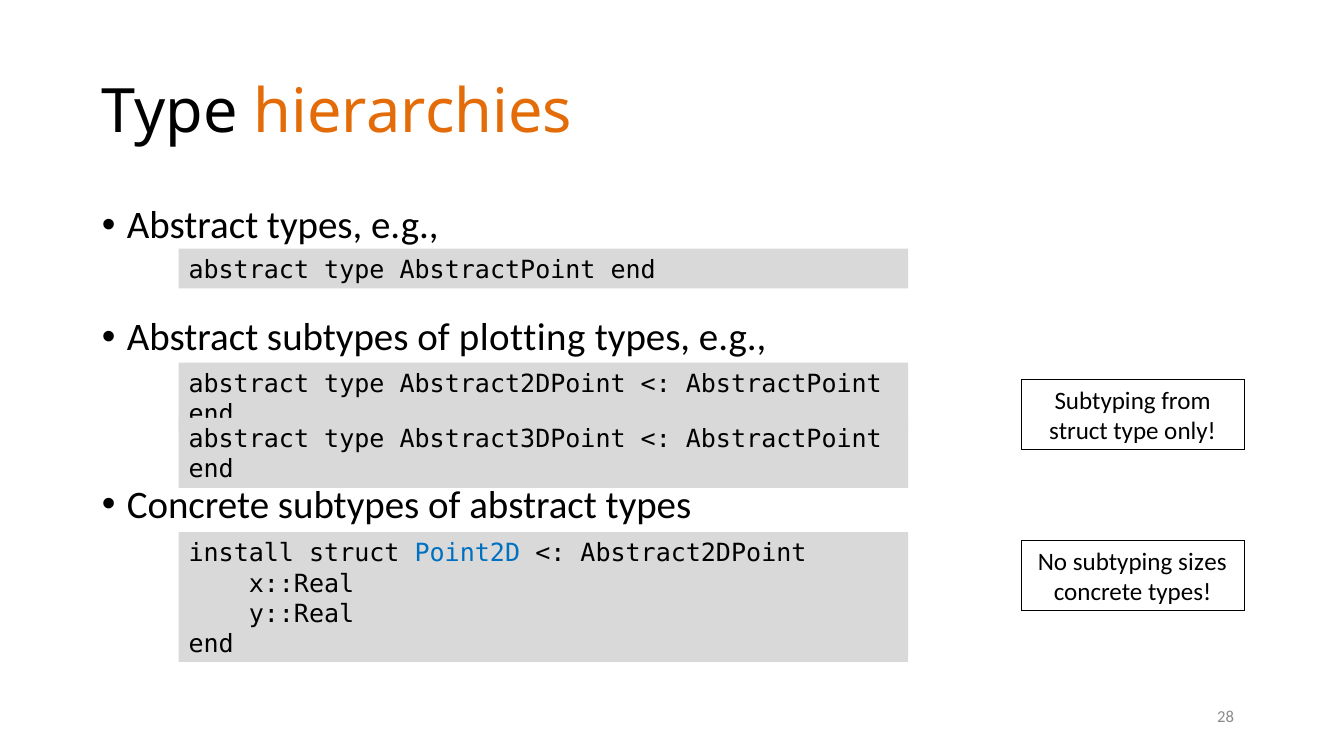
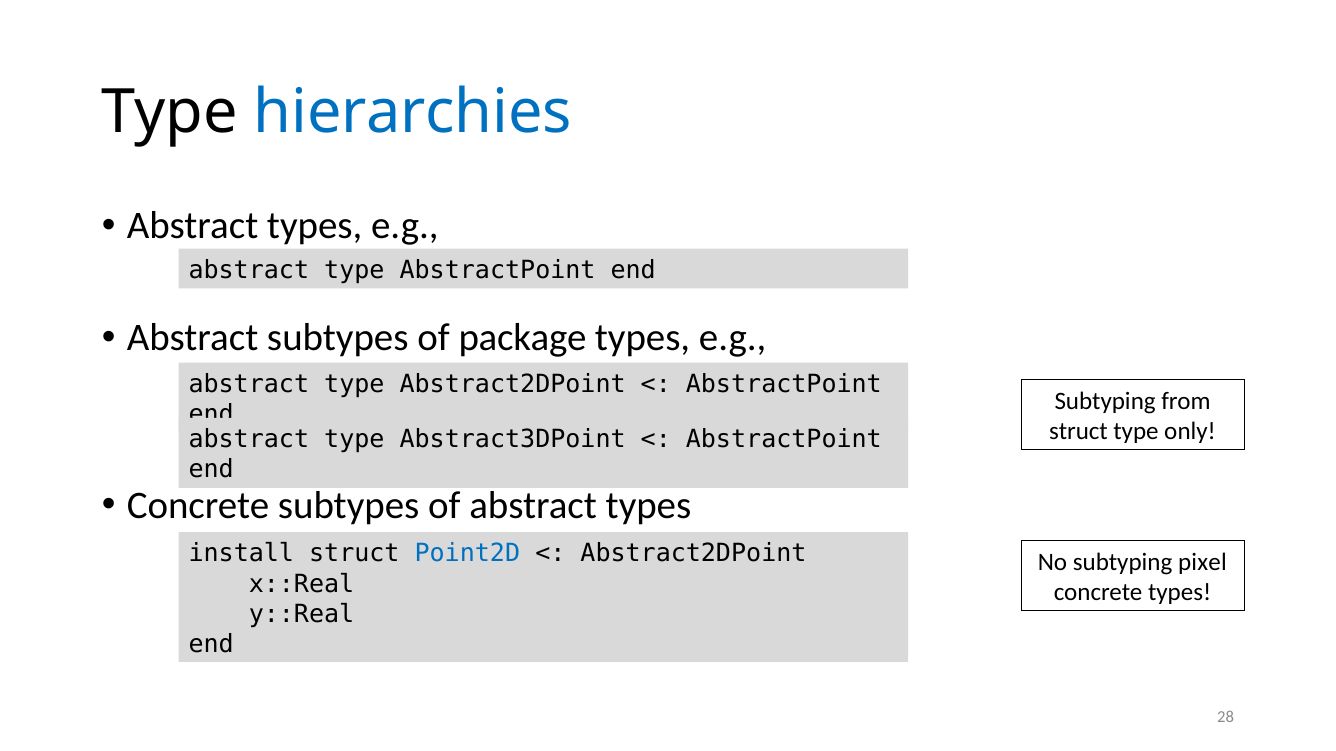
hierarchies colour: orange -> blue (413, 112)
plotting: plotting -> package (523, 338)
sizes: sizes -> pixel (1202, 563)
